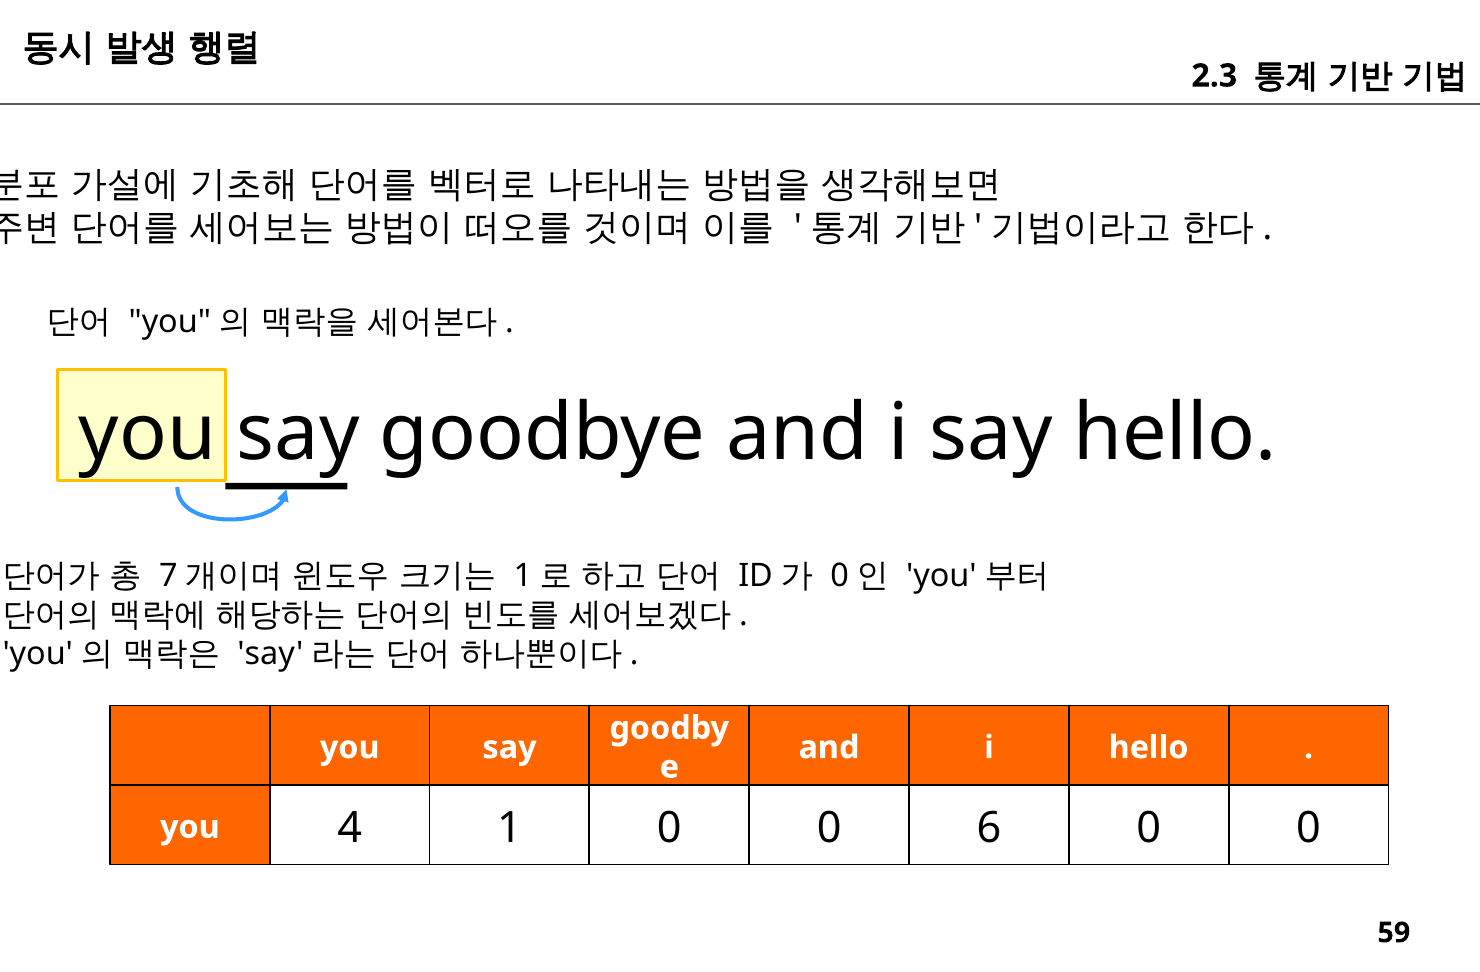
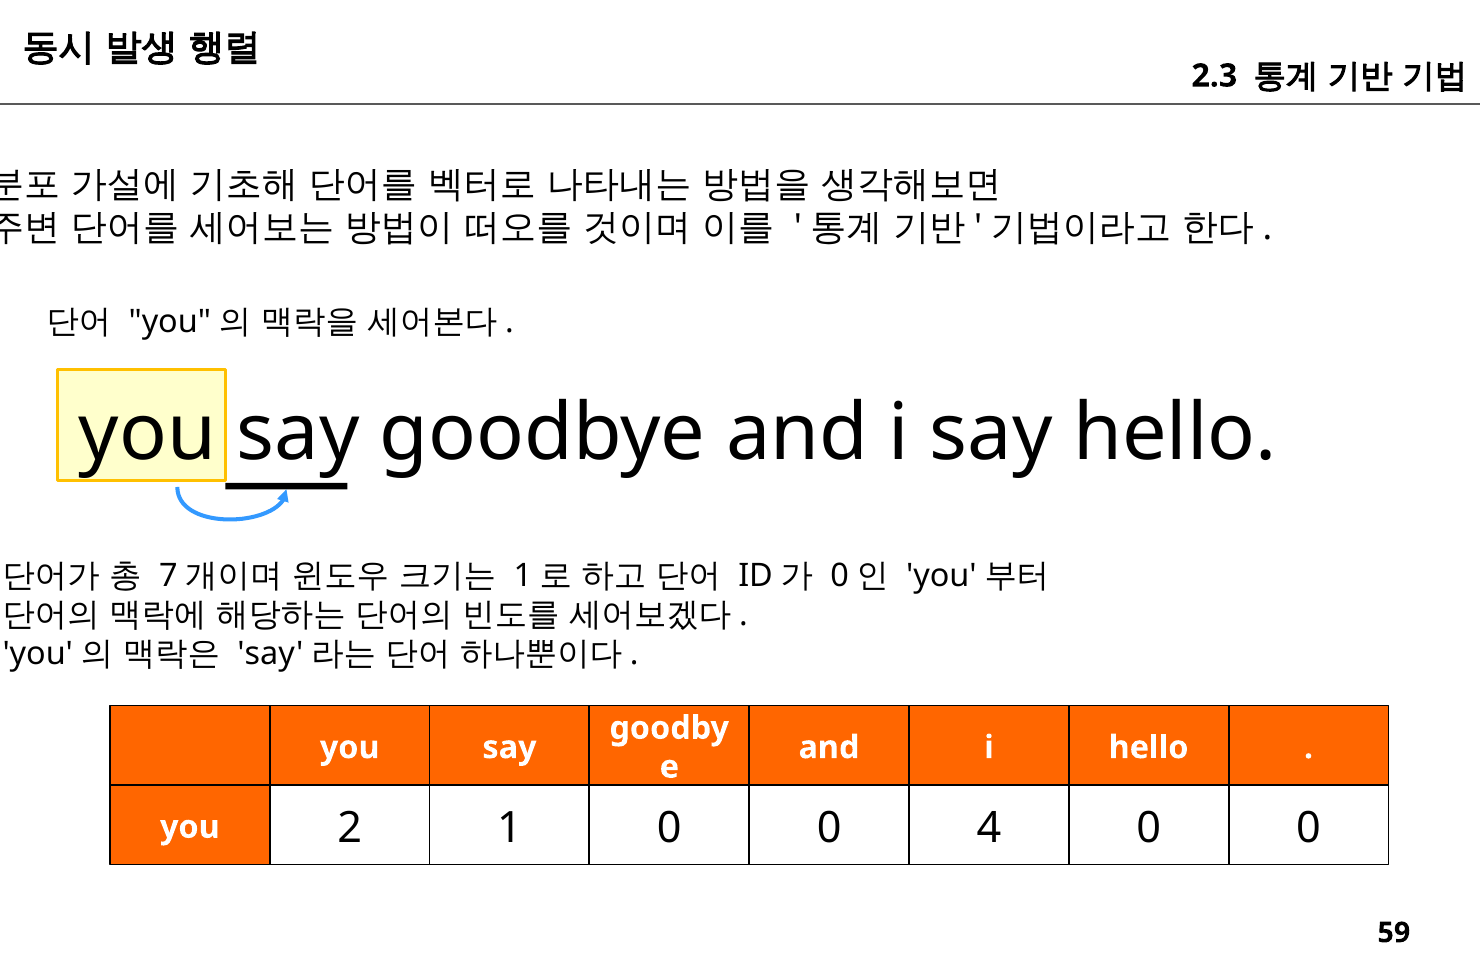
4: 4 -> 2 (350, 828)
6: 6 -> 4 (989, 828)
